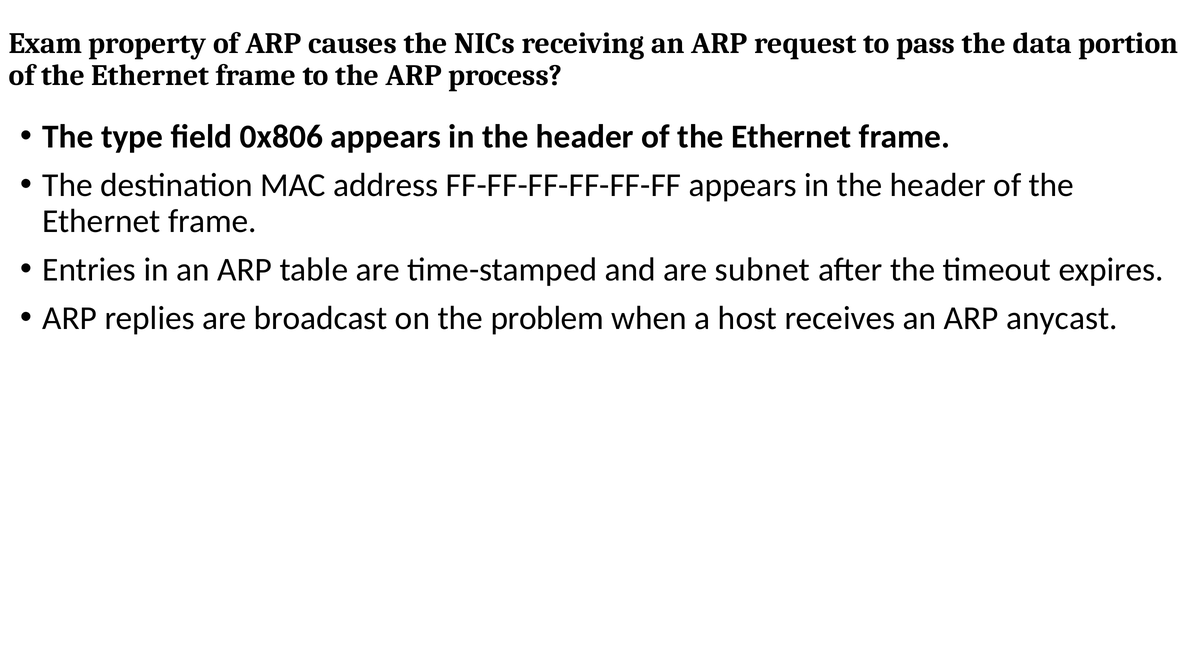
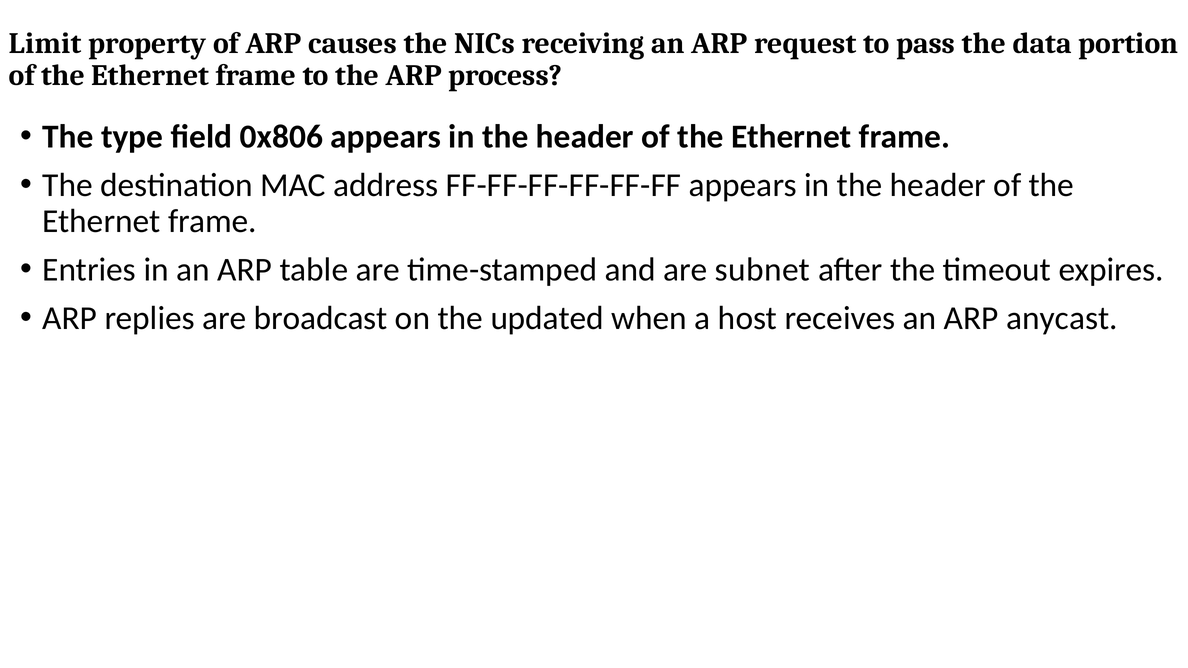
Exam: Exam -> Limit (45, 43)
problem: problem -> updated (547, 318)
